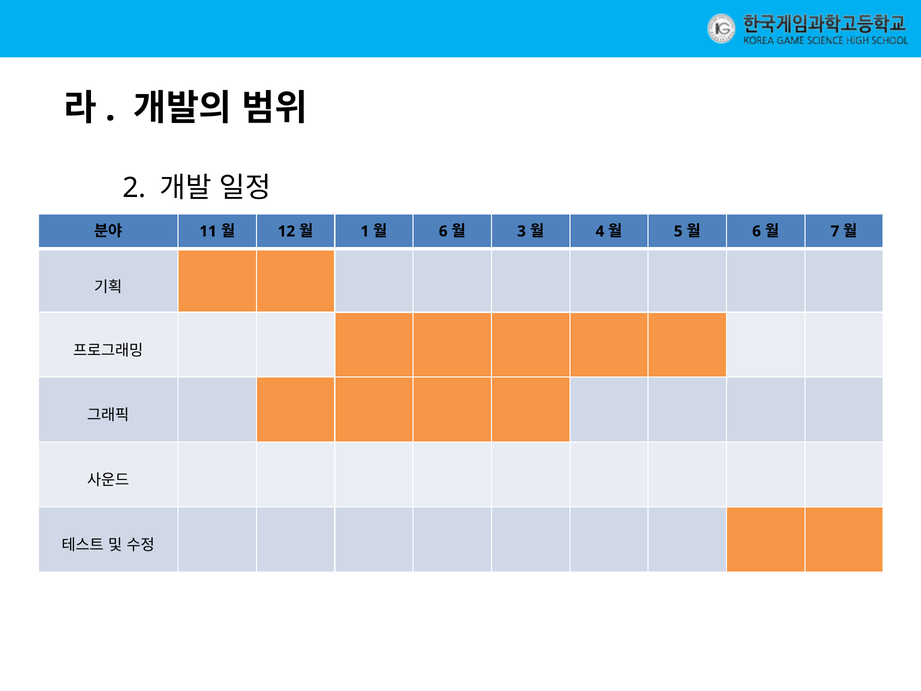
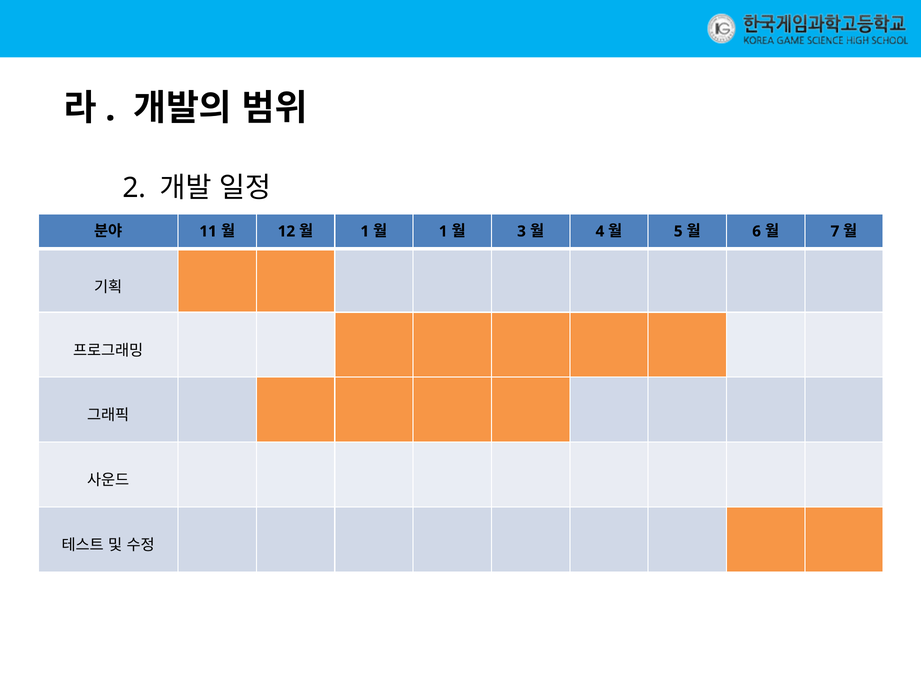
6: 6 -> 1 (443, 231)
